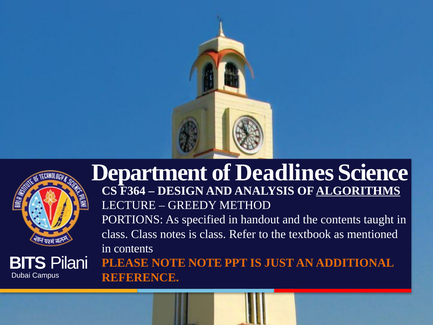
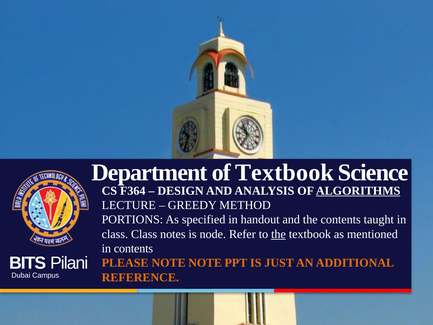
of Deadlines: Deadlines -> Textbook (285, 172)
is class: class -> node (213, 234)
the underline: none -> present (278, 234)
